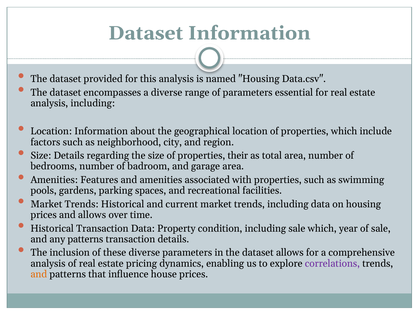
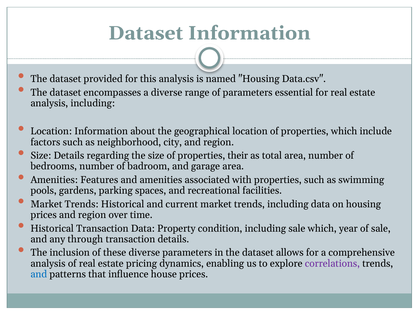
prices and allows: allows -> region (92, 214)
any patterns: patterns -> through (85, 239)
and colour: orange -> blue (39, 273)
